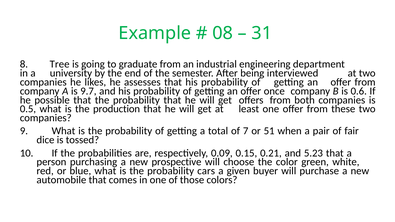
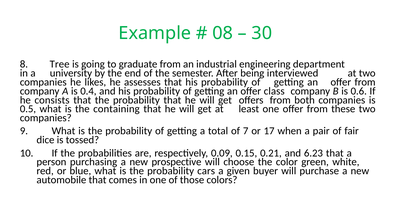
31: 31 -> 30 (262, 33)
9.7: 9.7 -> 0.4 (88, 91)
once: once -> class (274, 91)
possible: possible -> consists (52, 100)
production: production -> containing (116, 109)
51: 51 -> 17 (269, 131)
5.23: 5.23 -> 6.23 (313, 153)
